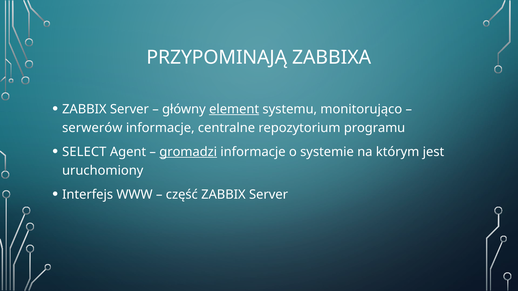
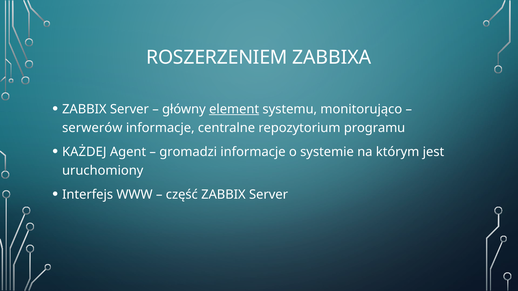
PRZYPOMINAJĄ: PRZYPOMINAJĄ -> ROSZERZENIEM (217, 58)
SELECT: SELECT -> KAŻDEJ (84, 152)
gromadzi underline: present -> none (188, 152)
